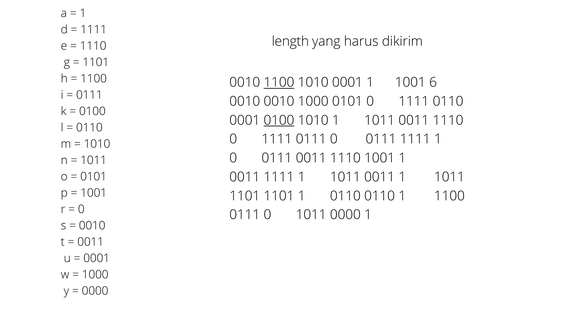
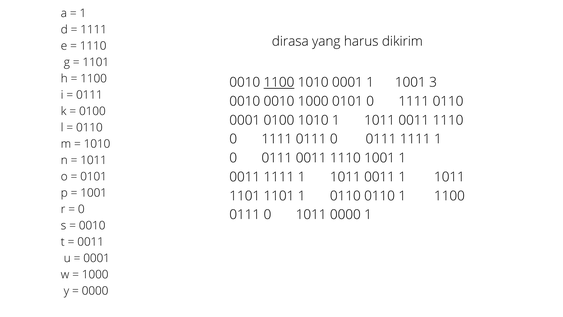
length: length -> dirasa (290, 41)
6: 6 -> 3 (433, 82)
0100 underline: present -> none (279, 120)
